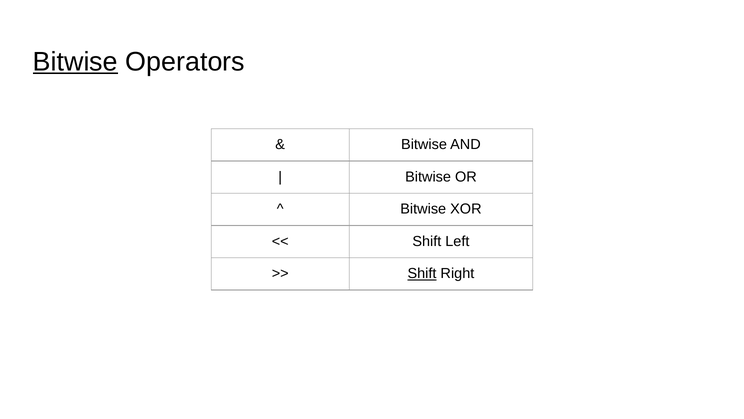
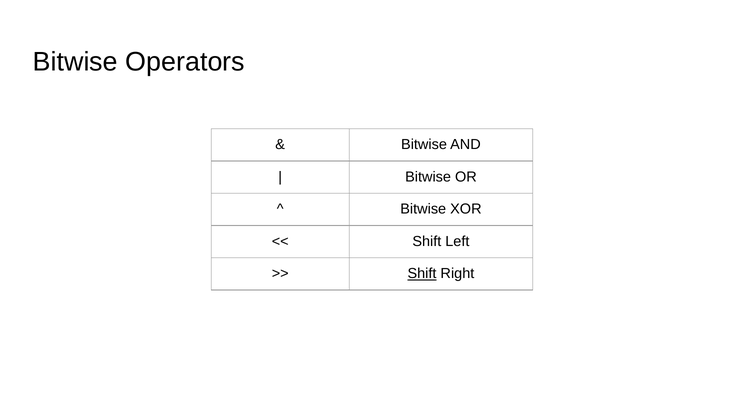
Bitwise underline: present -> none (75, 62)
